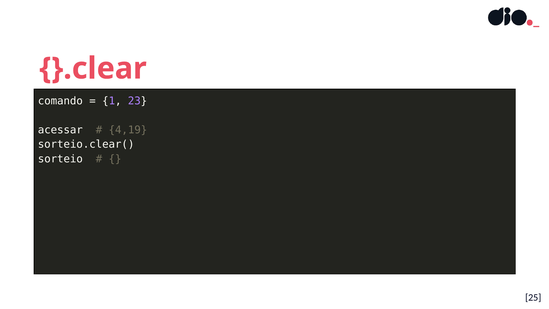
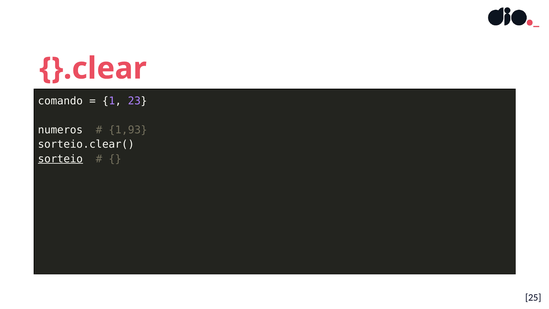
acessar: acessar -> numeros (60, 130)
4,19: 4,19 -> 1,93 (128, 130)
sorteio underline: none -> present (60, 159)
